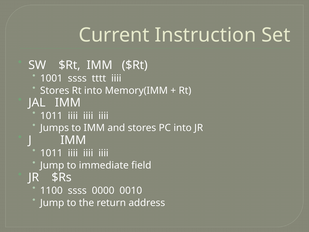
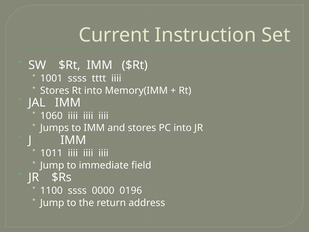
1011: 1011 -> 1060 (51, 116)
0010: 0010 -> 0196 (131, 190)
